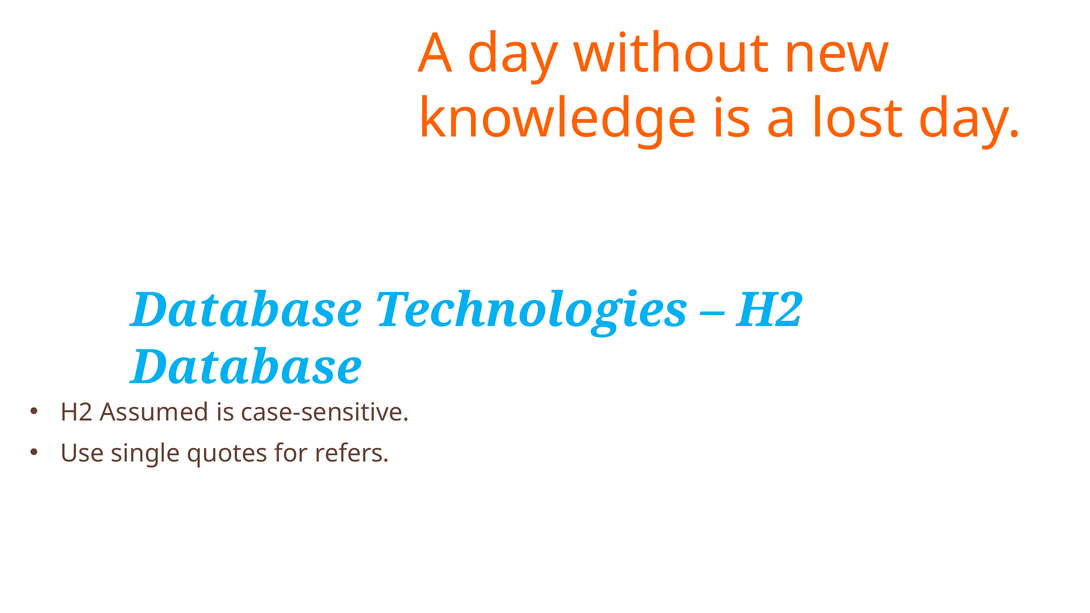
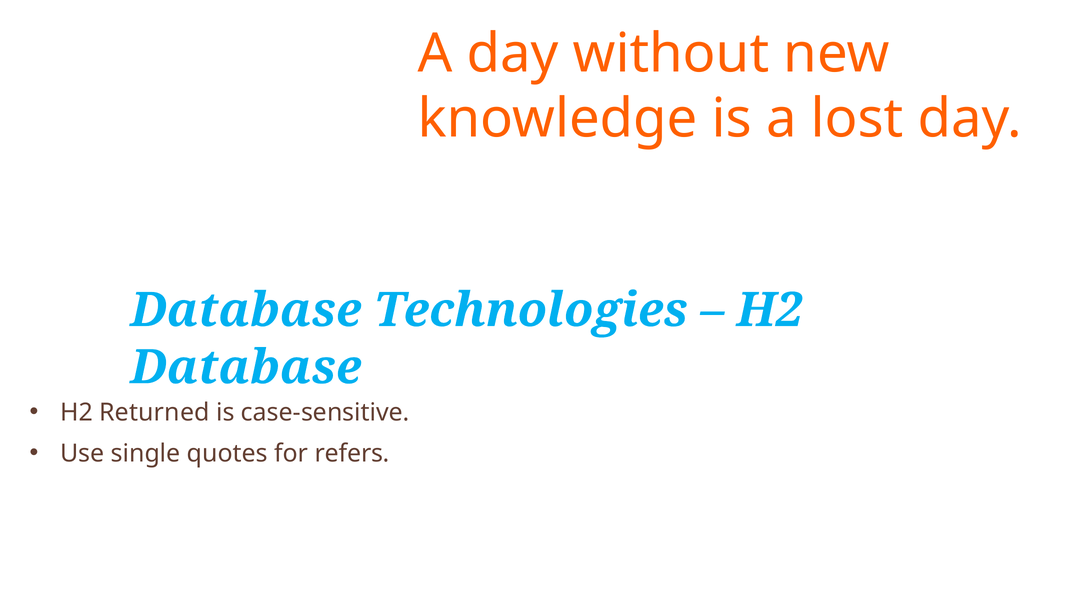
Assumed: Assumed -> Returned (154, 413)
